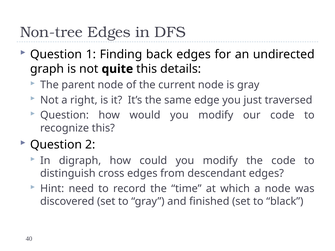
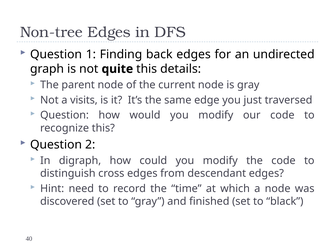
right: right -> visits (84, 100)
